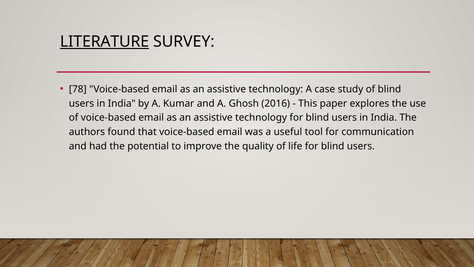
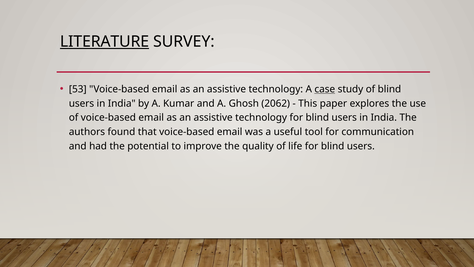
78: 78 -> 53 (78, 89)
case underline: none -> present (325, 89)
2016: 2016 -> 2062 (276, 103)
